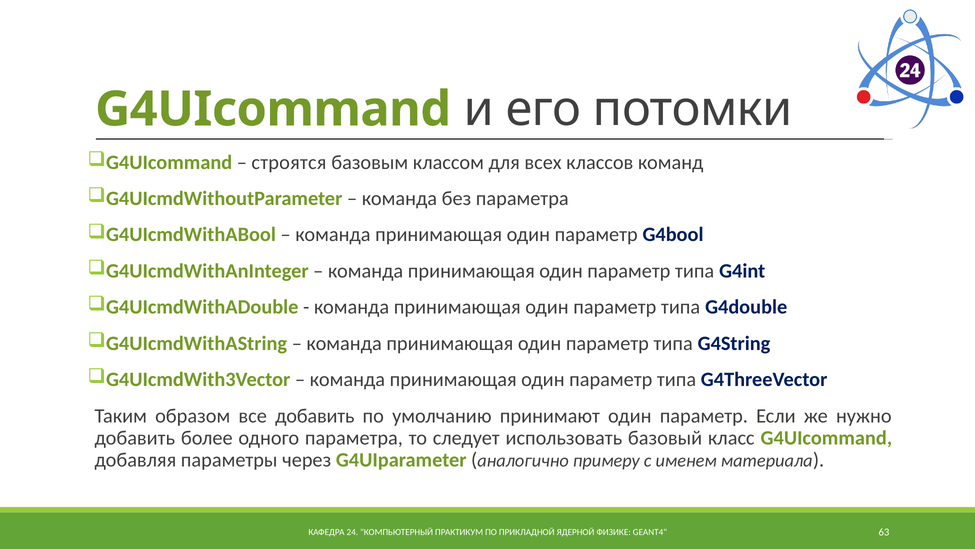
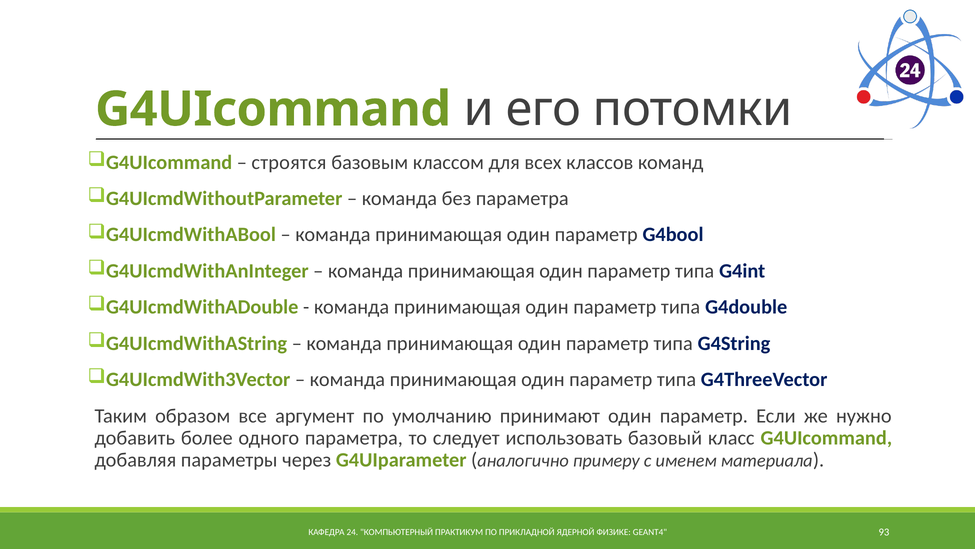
все добавить: добавить -> аргумент (315, 415)
63: 63 -> 93 (884, 532)
